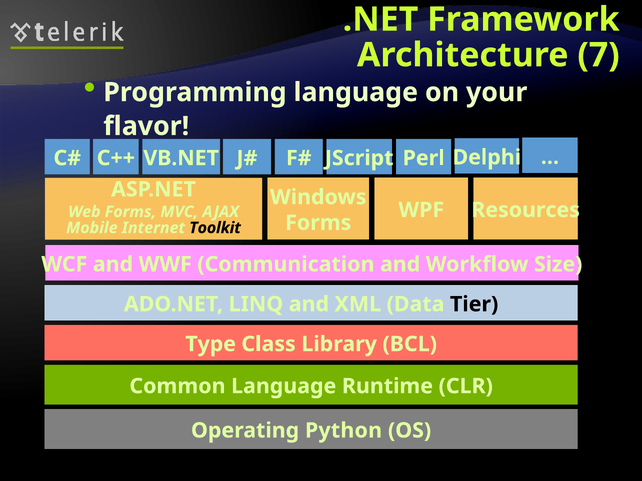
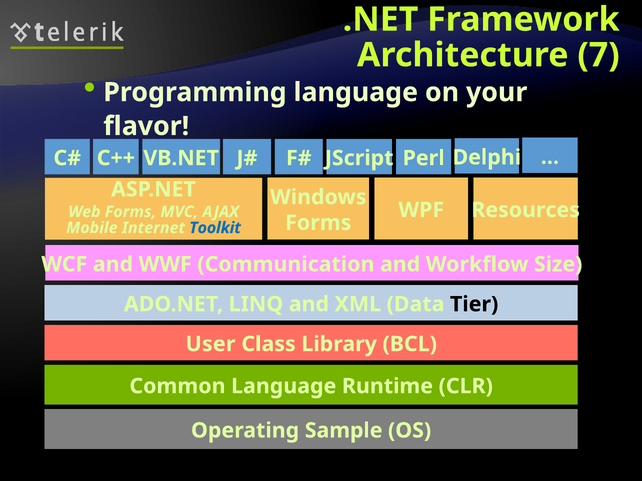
Toolkit colour: black -> blue (215, 228)
Type: Type -> User (210, 344)
Python: Python -> Sample (344, 431)
